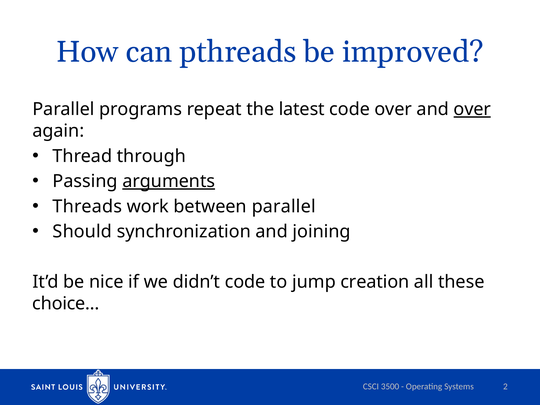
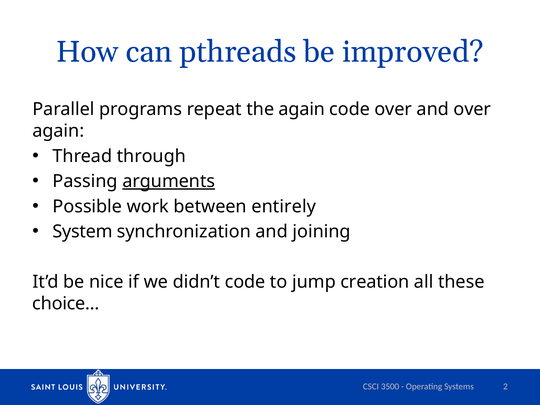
the latest: latest -> again (302, 109)
over underline: present -> none (472, 109)
Threads: Threads -> Possible (87, 206)
between parallel: parallel -> entirely (284, 206)
Should: Should -> System (82, 232)
